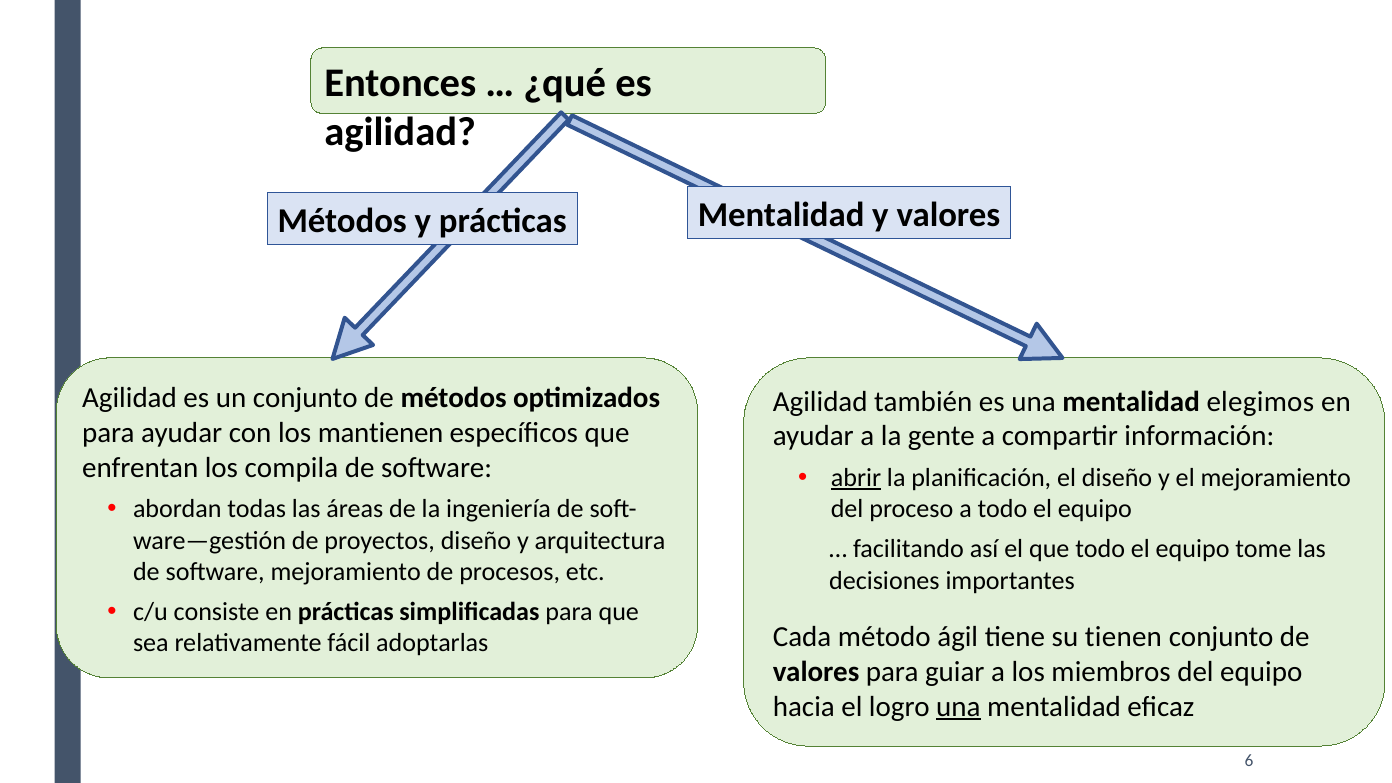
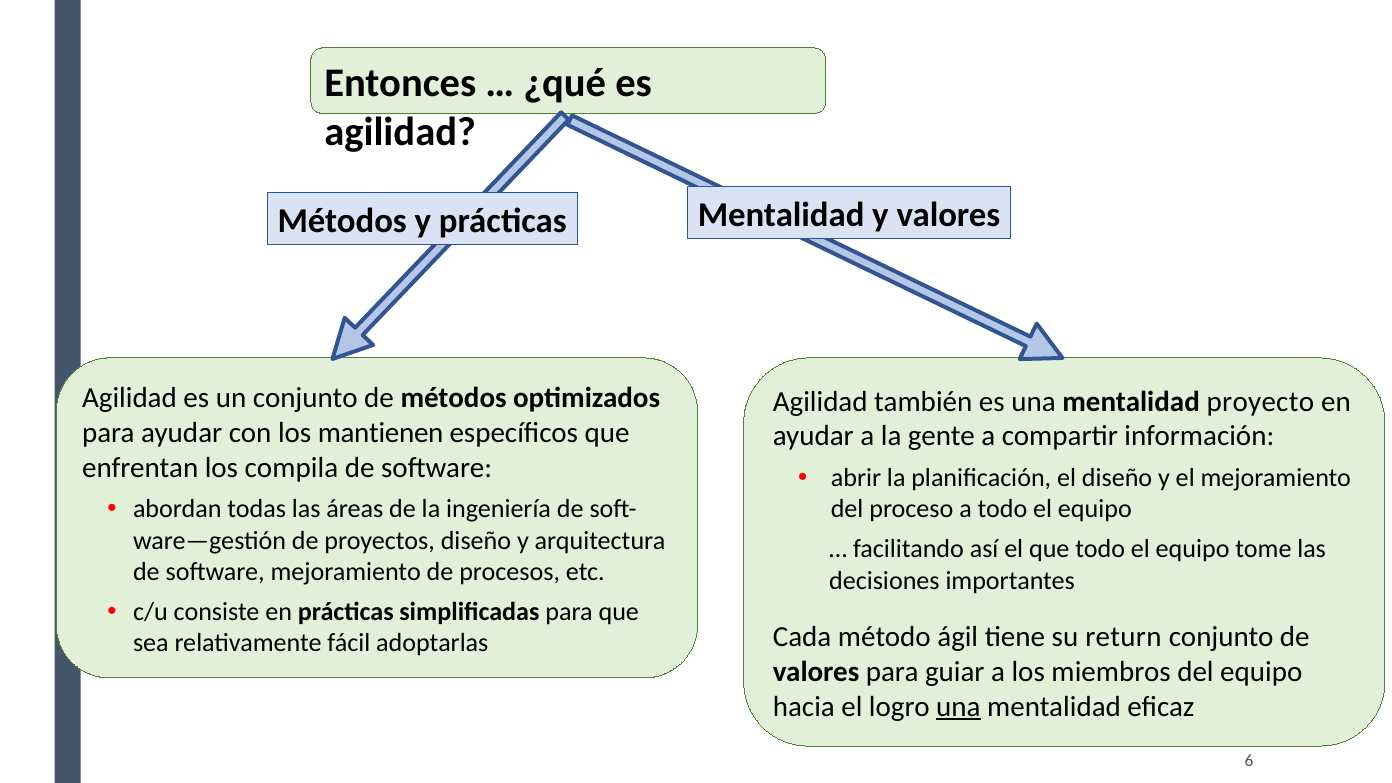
elegimos: elegimos -> proyecto (1260, 401)
abrir underline: present -> none (856, 478)
tienen: tienen -> return (1123, 637)
